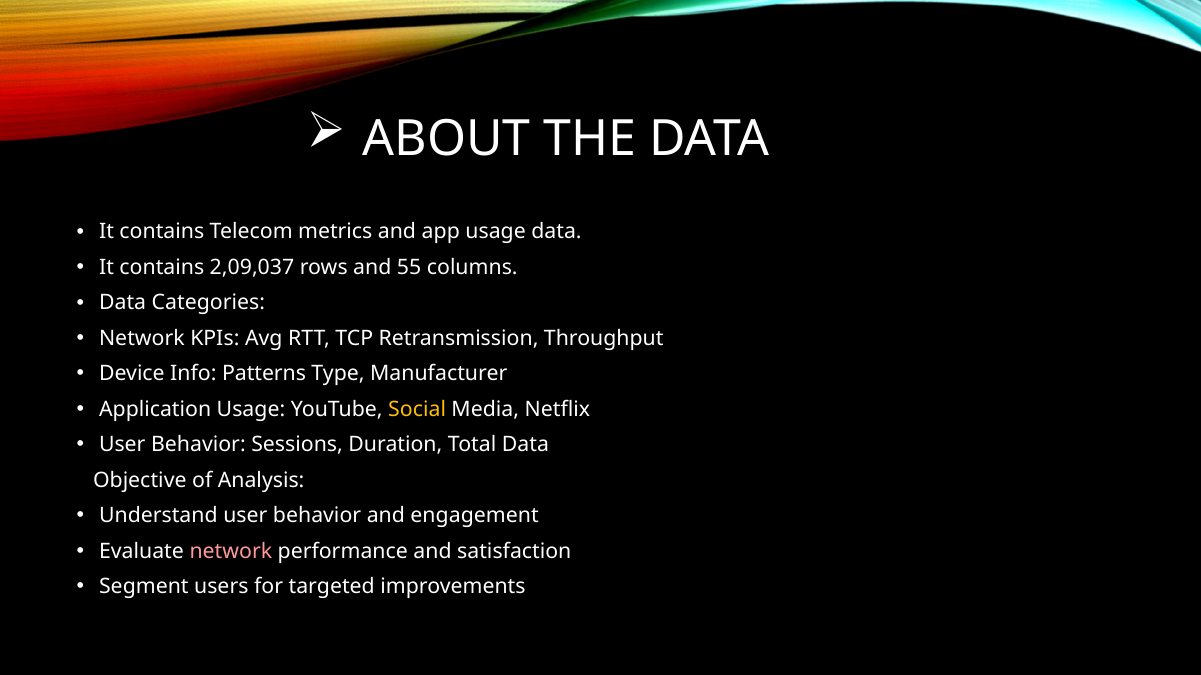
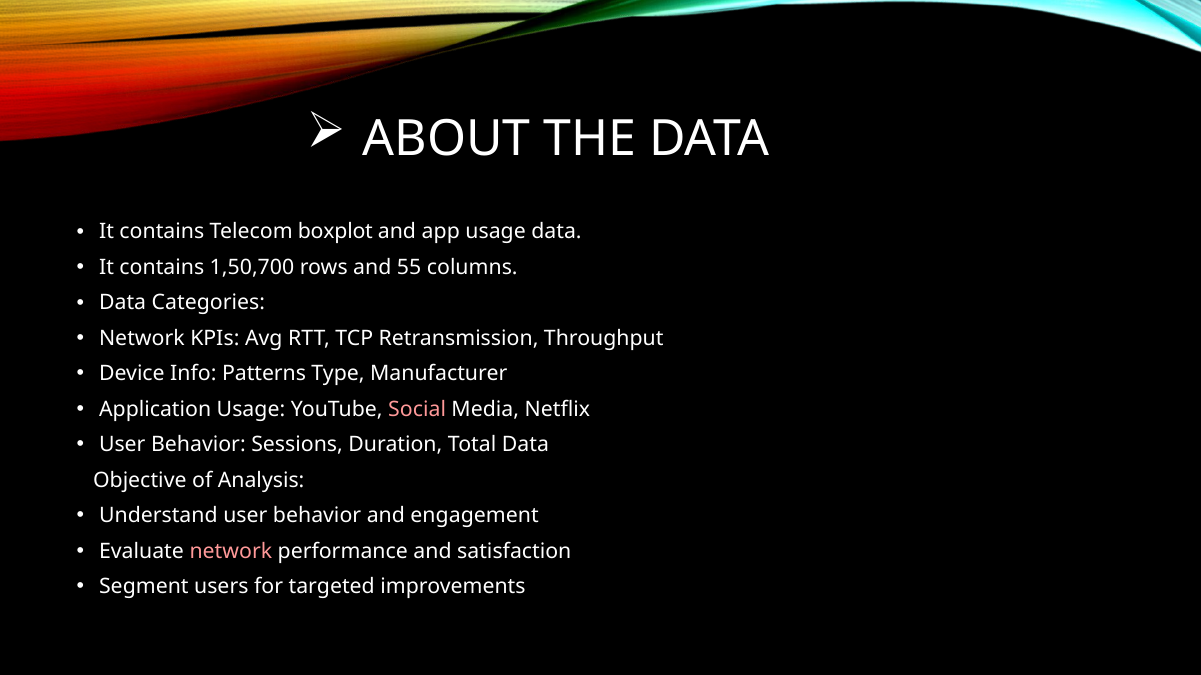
metrics: metrics -> boxplot (335, 232)
2,09,037: 2,09,037 -> 1,50,700 (252, 268)
Social colour: yellow -> pink (417, 410)
